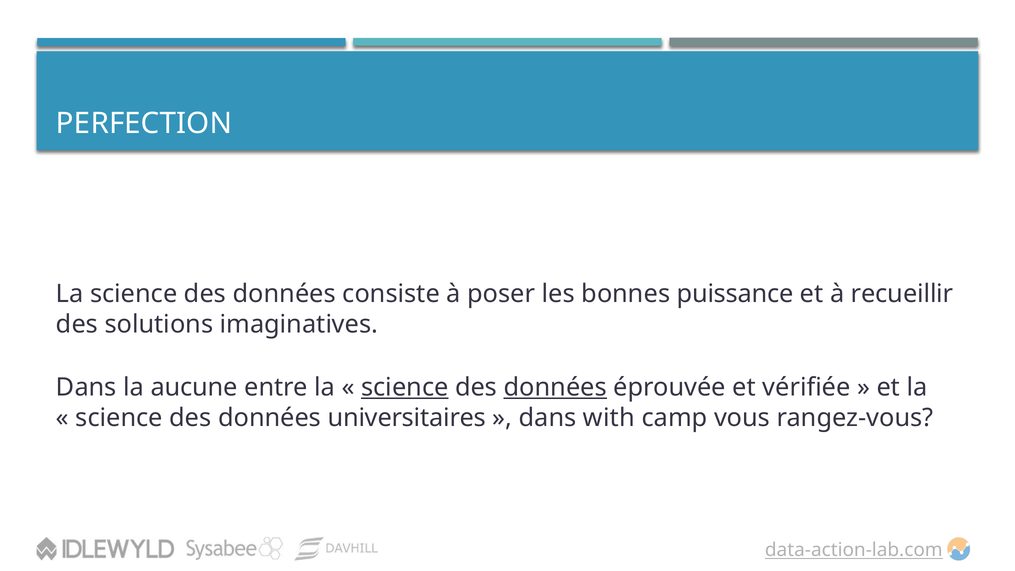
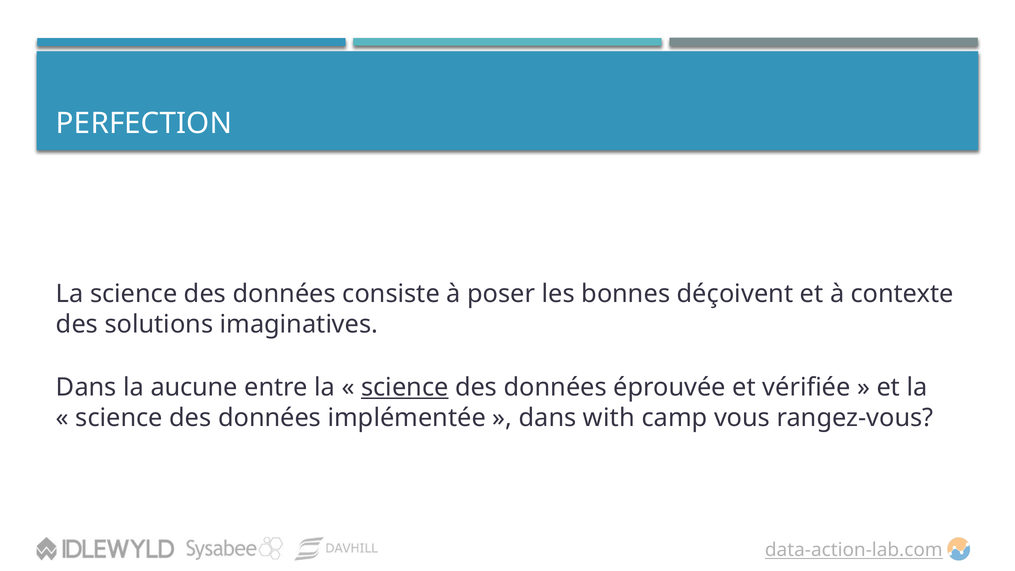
puissance: puissance -> déçoivent (735, 294)
recueillir: recueillir -> contexte (902, 294)
données underline: present -> none (555, 387)
universitaires: universitaires -> implémentée (407, 418)
